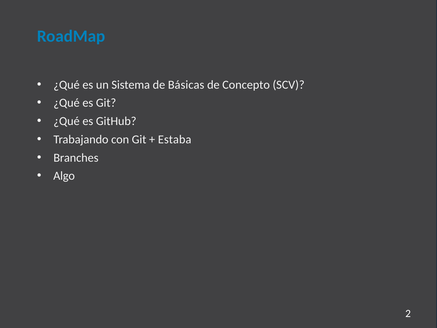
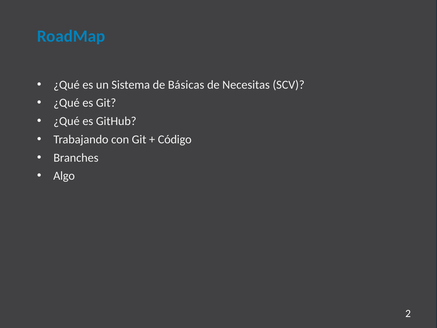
Concepto: Concepto -> Necesitas (246, 85)
Estaba: Estaba -> Código (175, 139)
